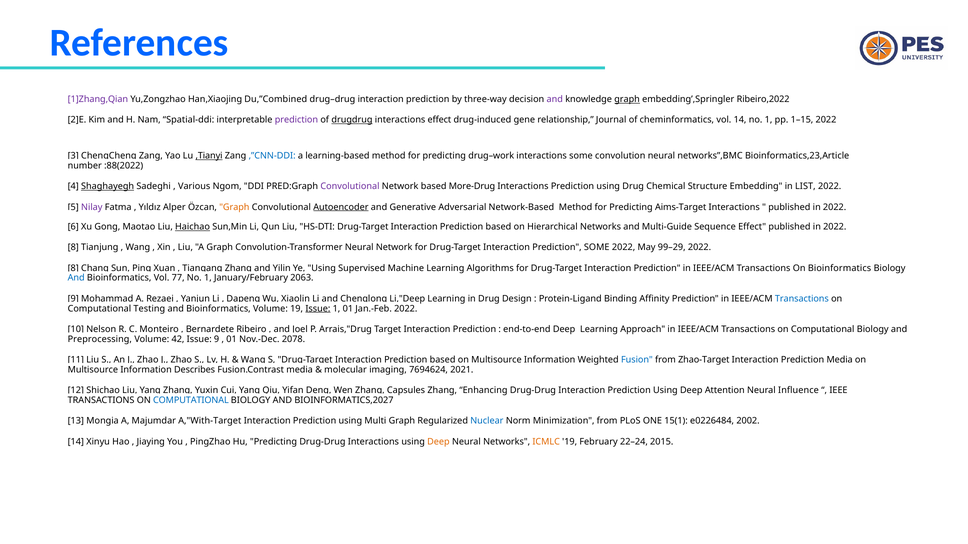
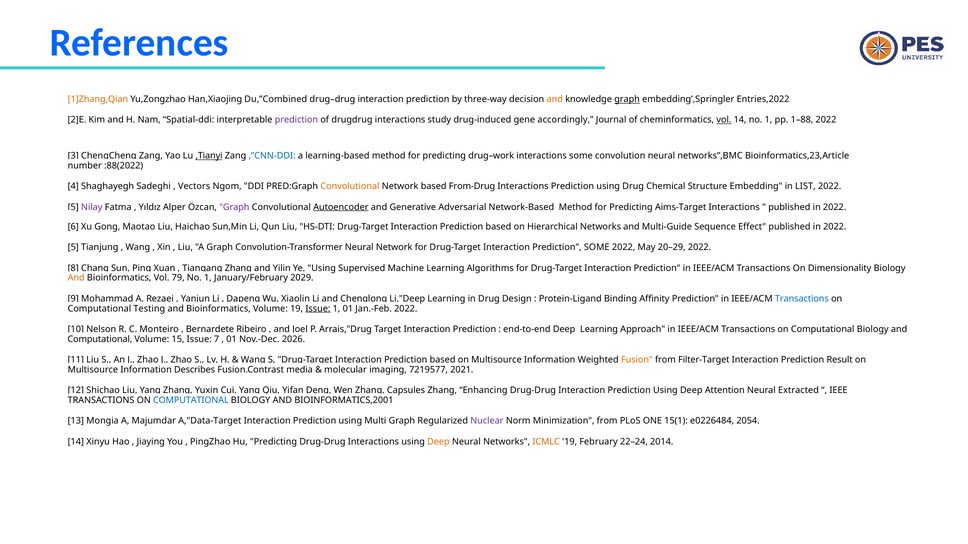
1]Zhang,Qian colour: purple -> orange (98, 99)
and colour: purple -> orange (555, 99)
Ribeiro,2022: Ribeiro,2022 -> Entries,2022 (763, 99)
drugdrug underline: present -> none (352, 120)
interactions effect: effect -> study (439, 120)
relationship: relationship -> accordingly (565, 120)
vol underline: none -> present (724, 120)
1–15: 1–15 -> 1–88 (802, 120)
Shaghayegh underline: present -> none (108, 186)
Various: Various -> Vectors (194, 186)
Convolutional colour: purple -> orange (350, 186)
More-Drug: More-Drug -> From-Drug (472, 186)
Graph colour: orange -> purple (234, 207)
Haichao underline: present -> none (193, 227)
8: 8 -> 5 (73, 248)
99–29: 99–29 -> 20–29 (672, 248)
On Bioinformatics: Bioinformatics -> Dimensionality (840, 268)
And colour: blue -> orange (76, 278)
77: 77 -> 79 (178, 278)
2063: 2063 -> 2029 (302, 278)
Preprocessing: Preprocessing -> Computational (100, 339)
42: 42 -> 15 (178, 339)
Issue 9: 9 -> 7 (217, 339)
2078: 2078 -> 2026 (294, 339)
Fusion colour: blue -> orange (637, 360)
Zhao-Target: Zhao-Target -> Filter-Target (704, 360)
Prediction Media: Media -> Result (840, 360)
7694624: 7694624 -> 7219577 (429, 370)
Influence: Influence -> Extracted (798, 391)
BIOINFORMATICS,2027: BIOINFORMATICS,2027 -> BIOINFORMATICS,2001 (344, 401)
A,"With-Target: A,"With-Target -> A,"Data-Target (210, 421)
Nuclear colour: blue -> purple (487, 421)
2002: 2002 -> 2054 (748, 421)
2015: 2015 -> 2014 (662, 442)
